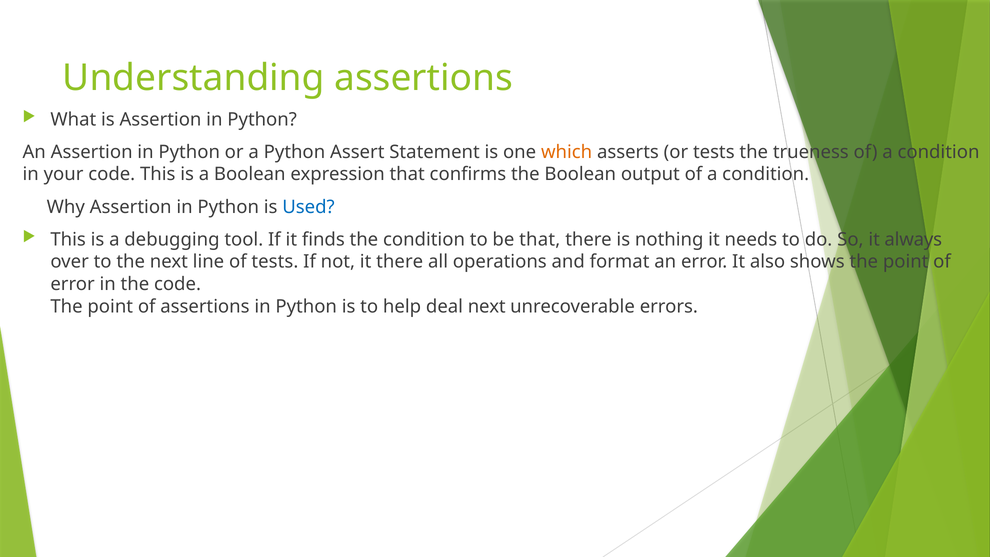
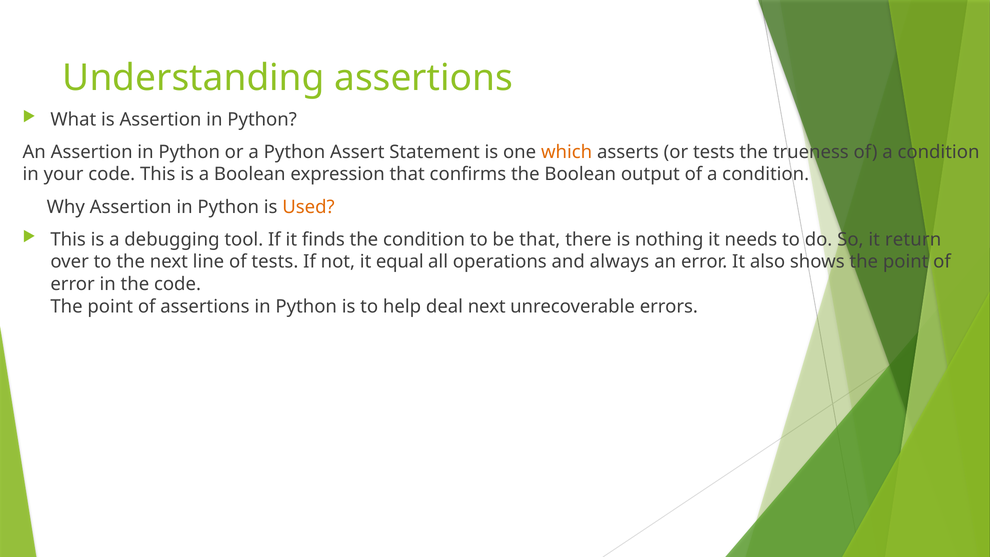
Used colour: blue -> orange (308, 207)
always: always -> return (913, 240)
it there: there -> equal (400, 262)
format: format -> always (619, 262)
